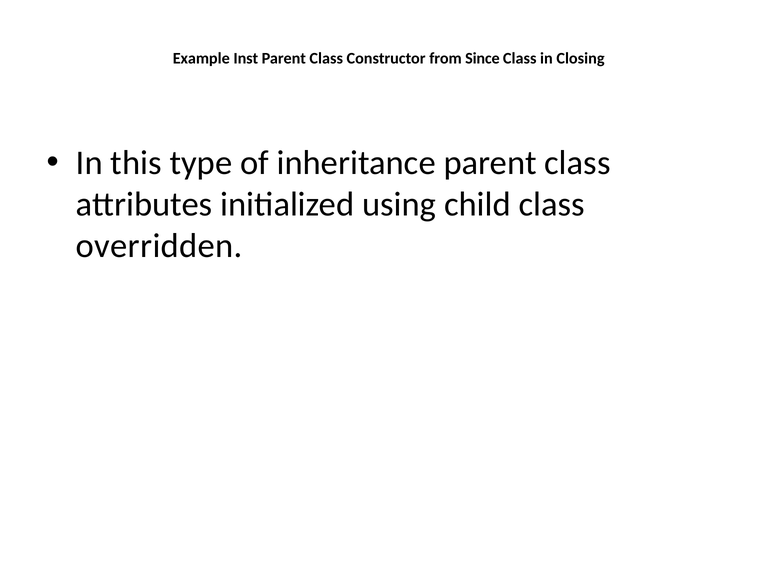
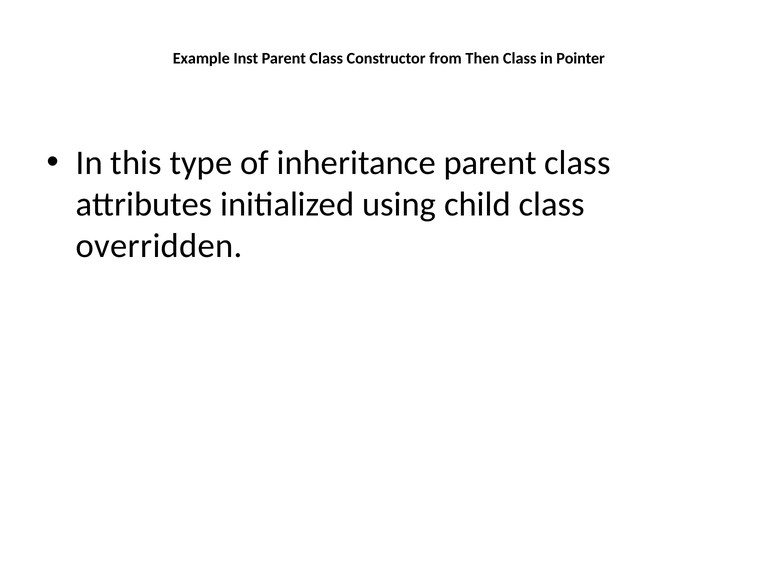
Since: Since -> Then (482, 58)
Closing: Closing -> Pointer (581, 58)
